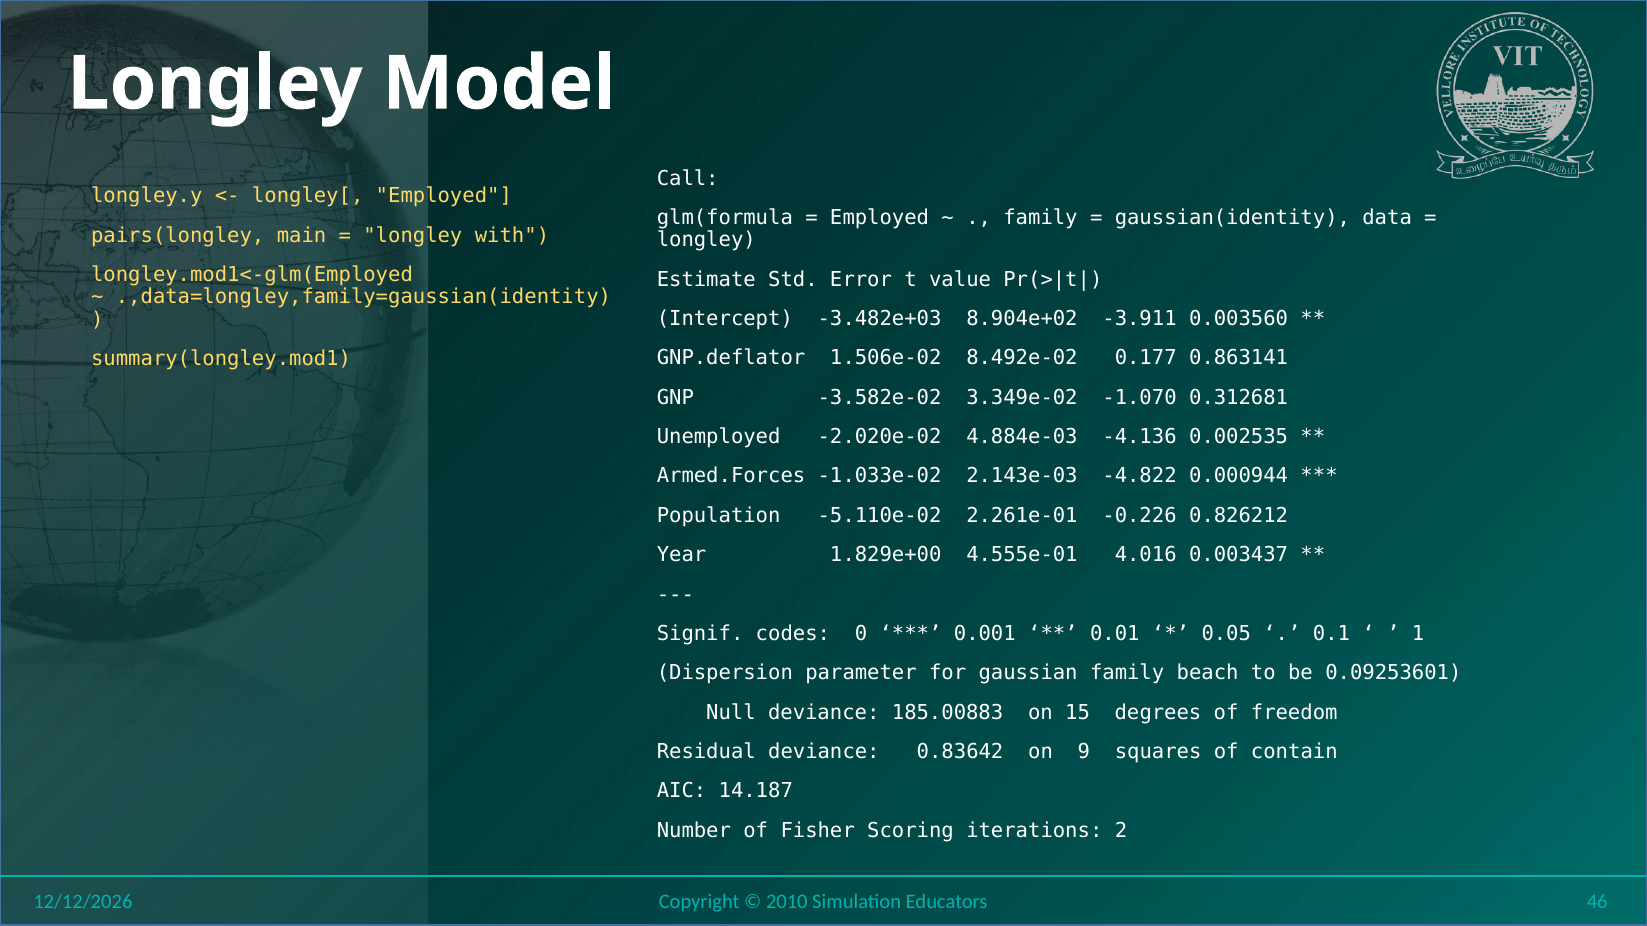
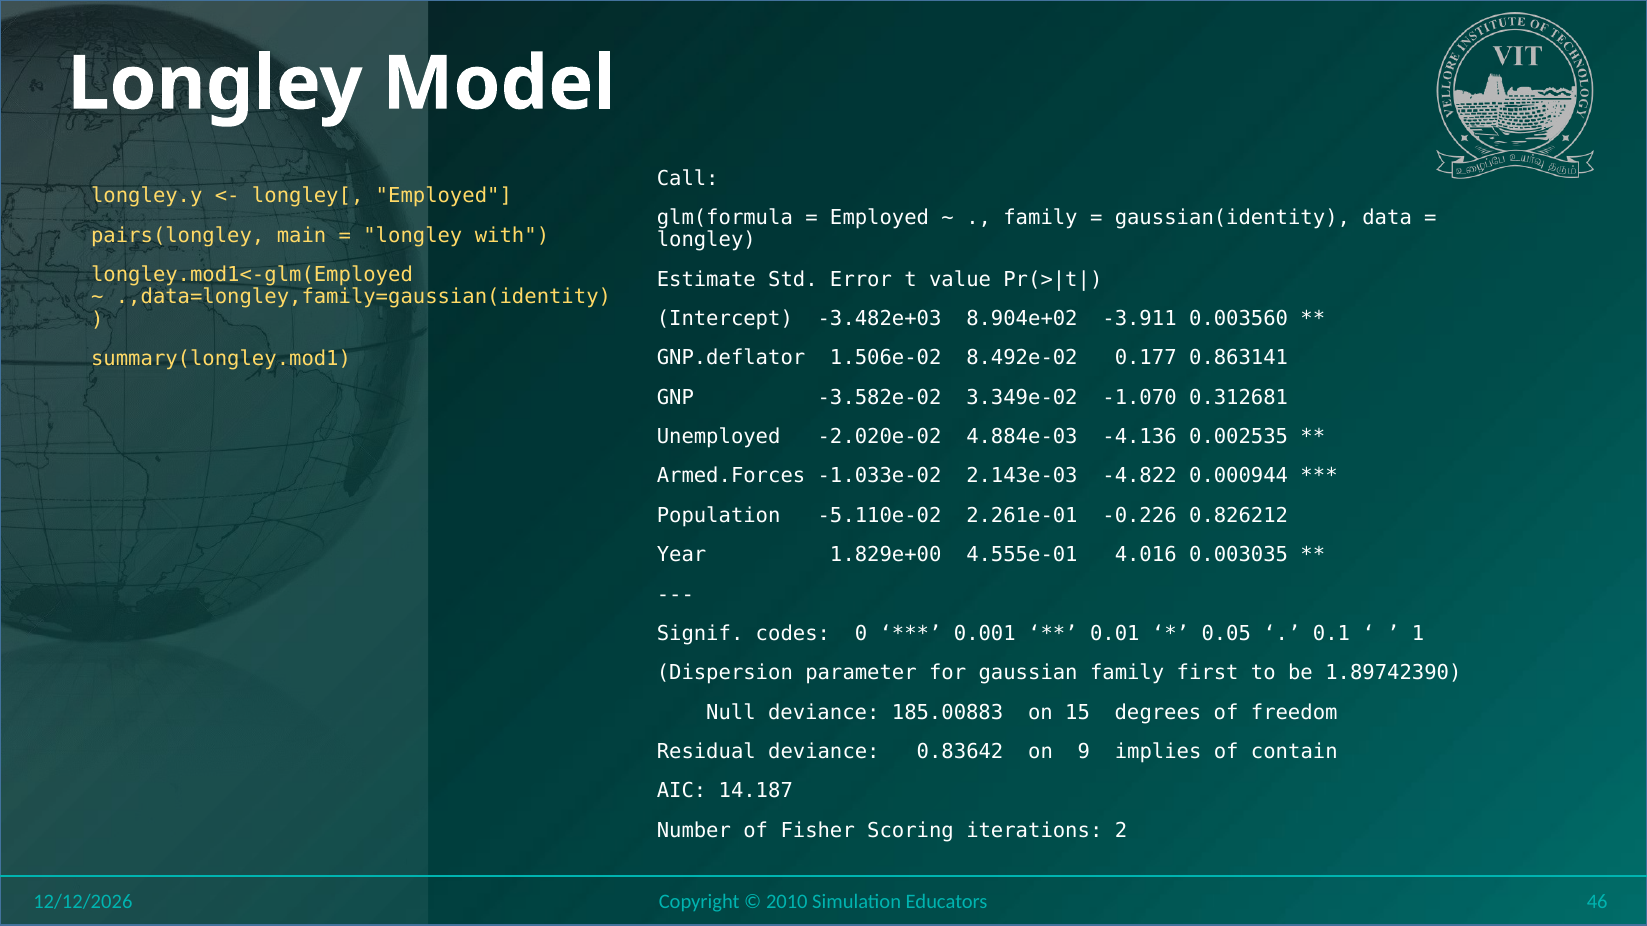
0.003437: 0.003437 -> 0.003035 (1239, 555)
beach: beach -> first (1208, 673)
0.09253601: 0.09253601 -> 1.89742390 (1393, 673)
squares: squares -> implies (1158, 752)
